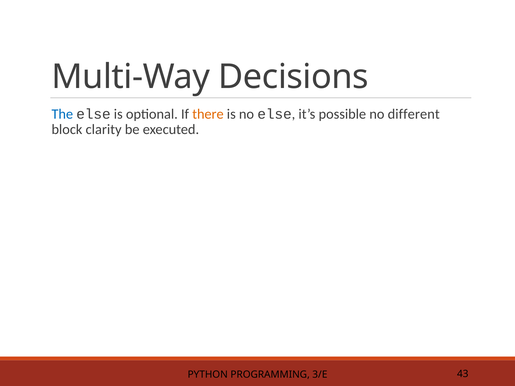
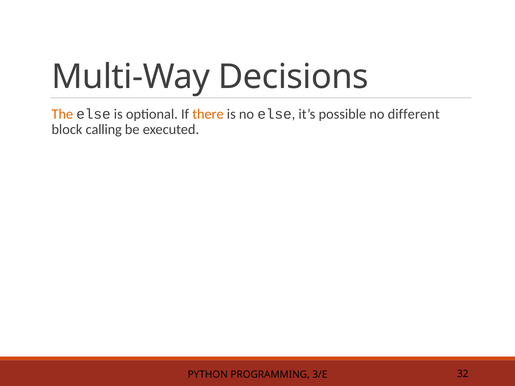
The colour: blue -> orange (62, 114)
clarity: clarity -> calling (104, 130)
43: 43 -> 32 (463, 374)
